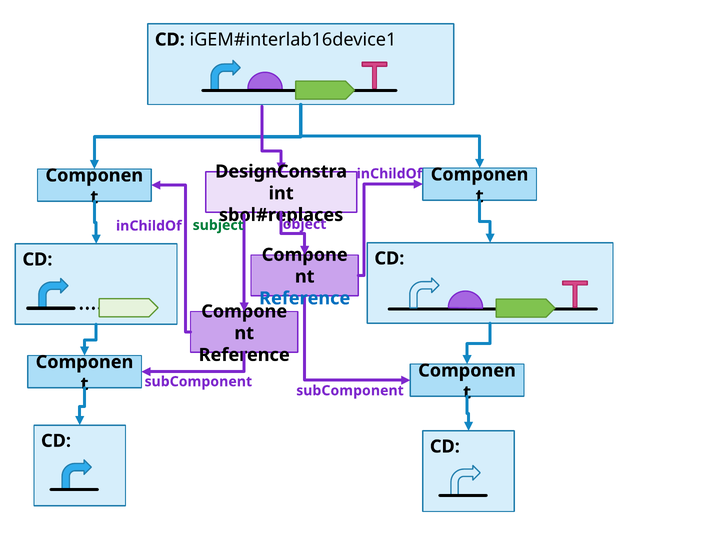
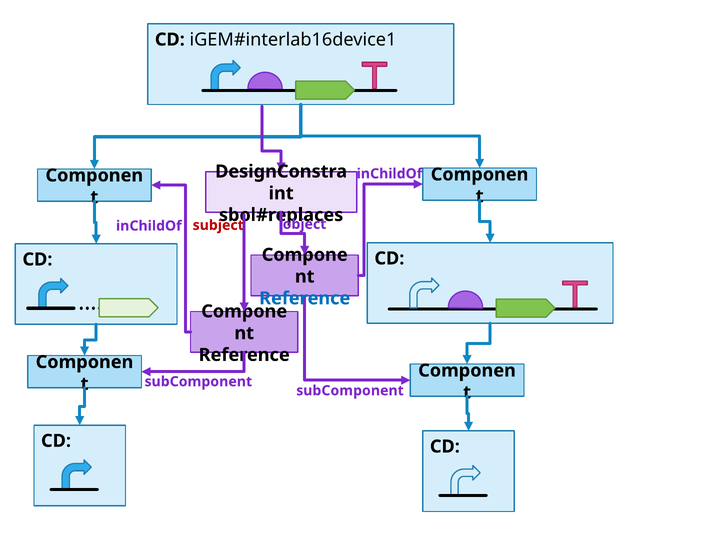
subject colour: green -> red (218, 225)
